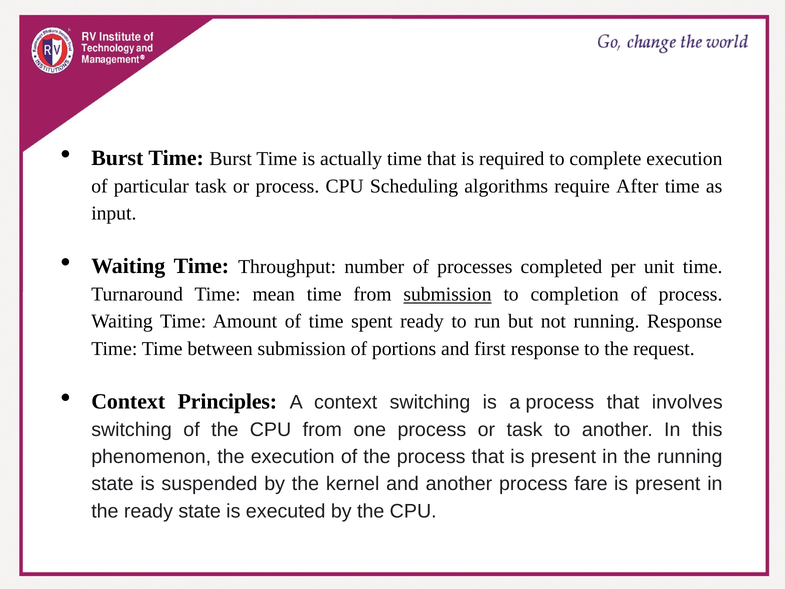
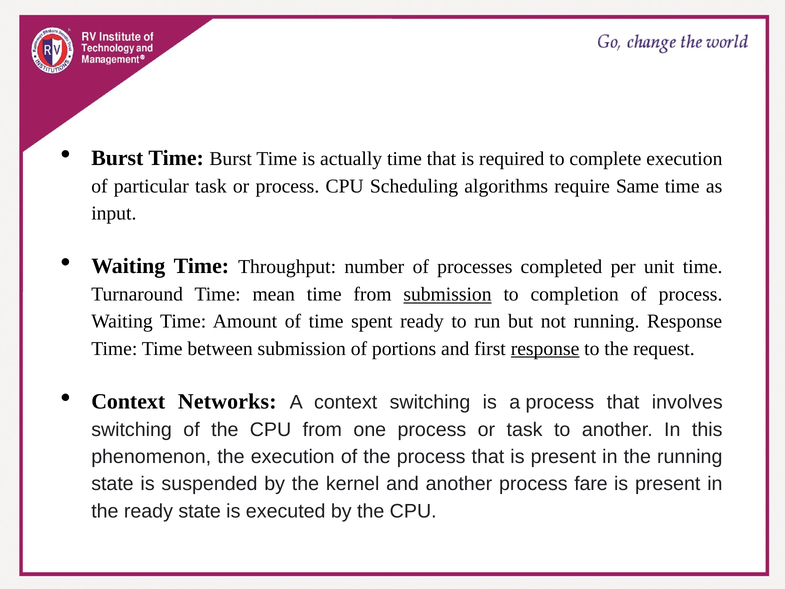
After: After -> Same (638, 186)
response underline: none -> present (545, 348)
Principles: Principles -> Networks (227, 401)
